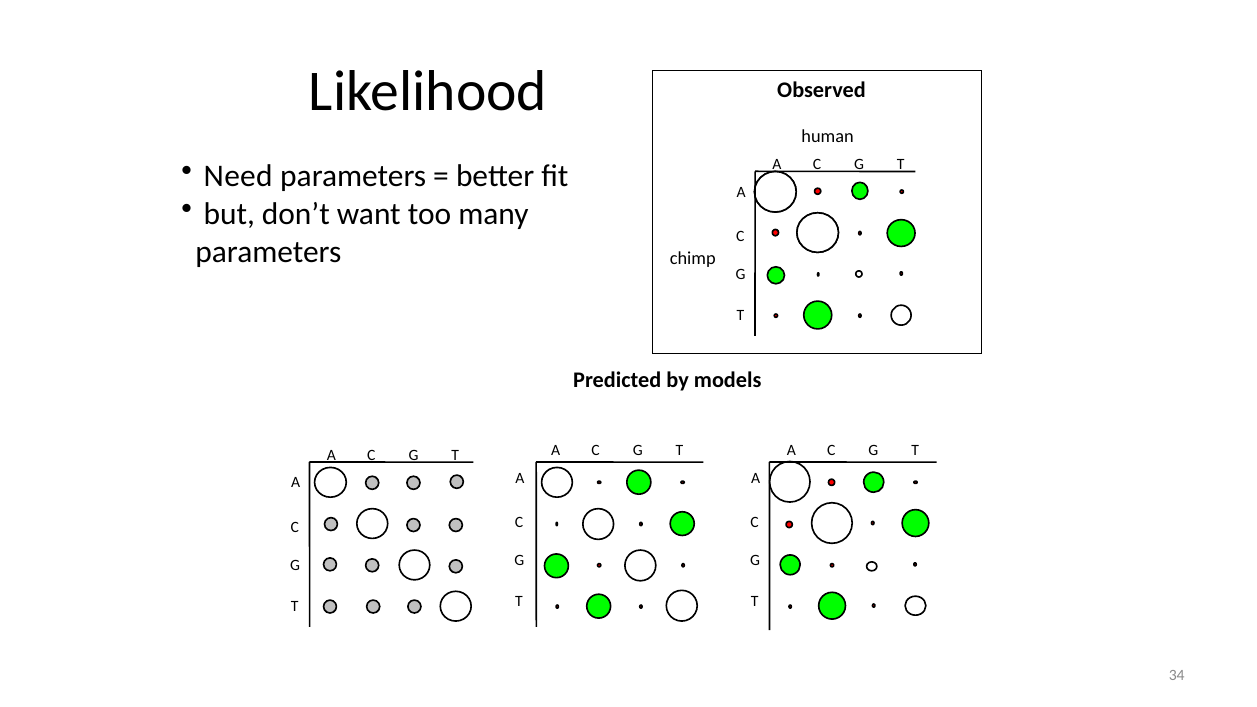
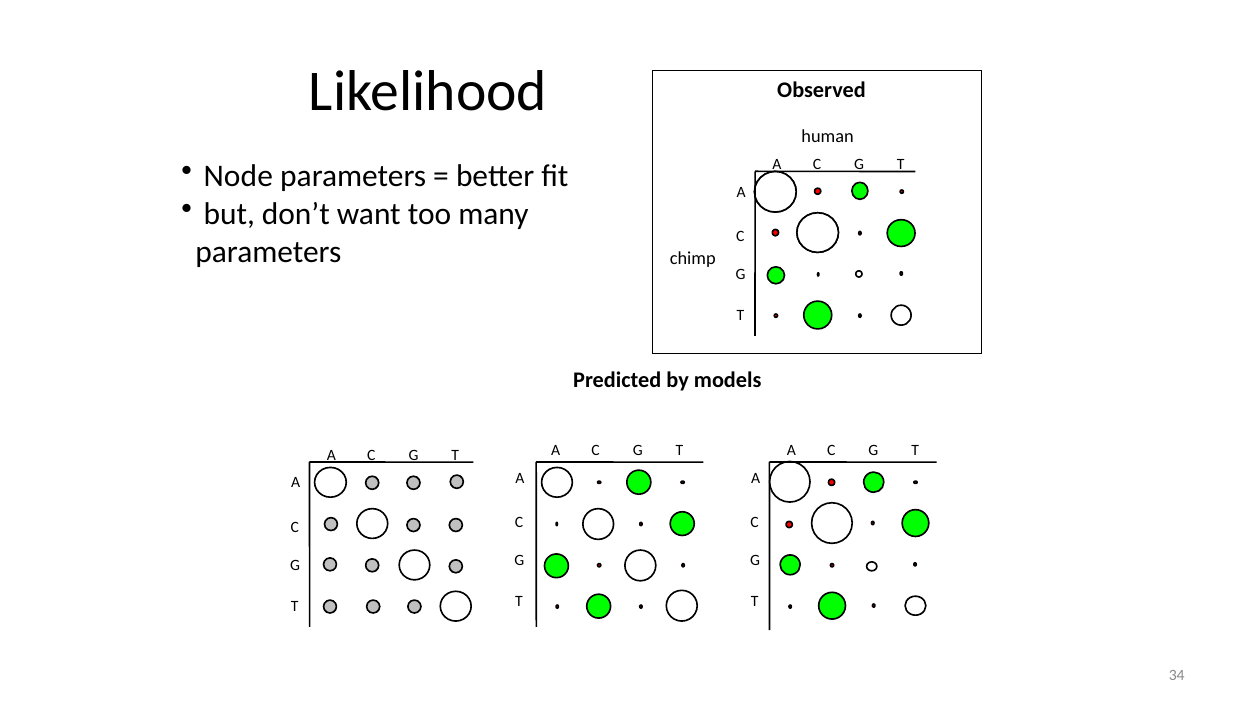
Need: Need -> Node (238, 176)
